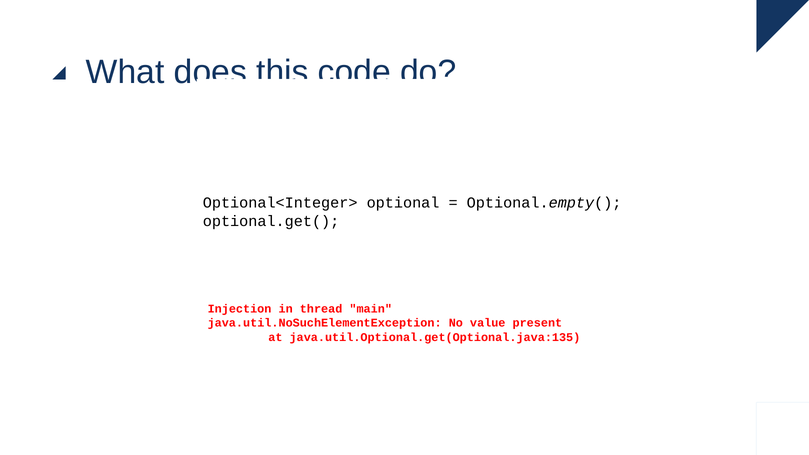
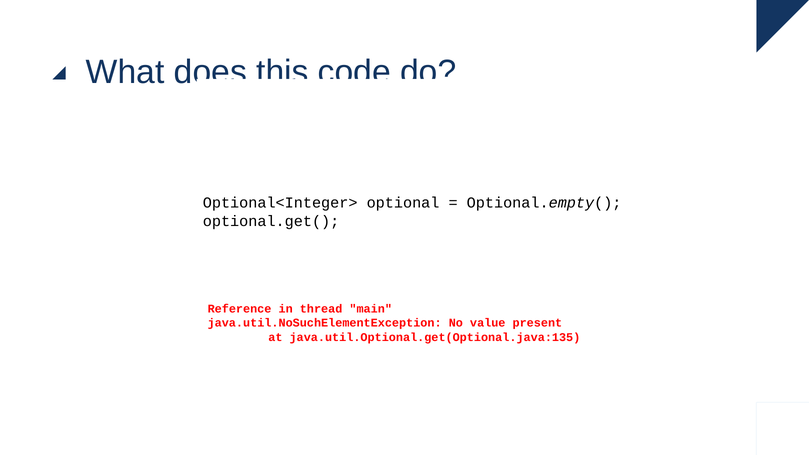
Injection: Injection -> Reference (240, 309)
